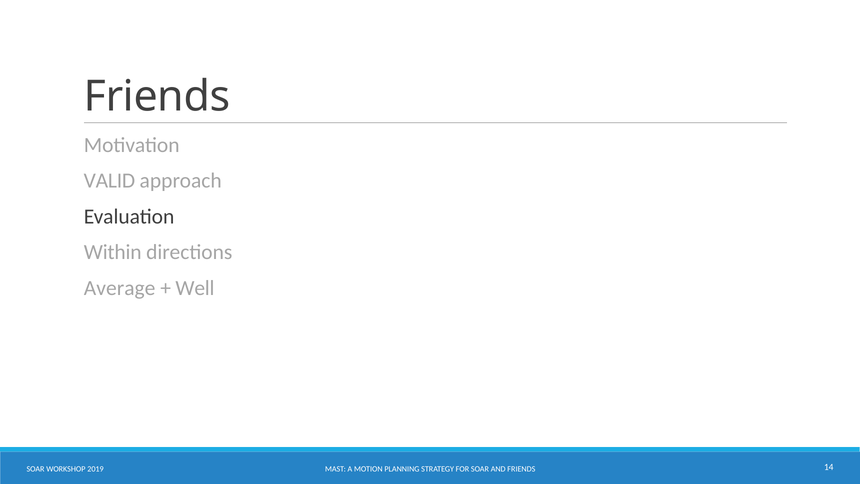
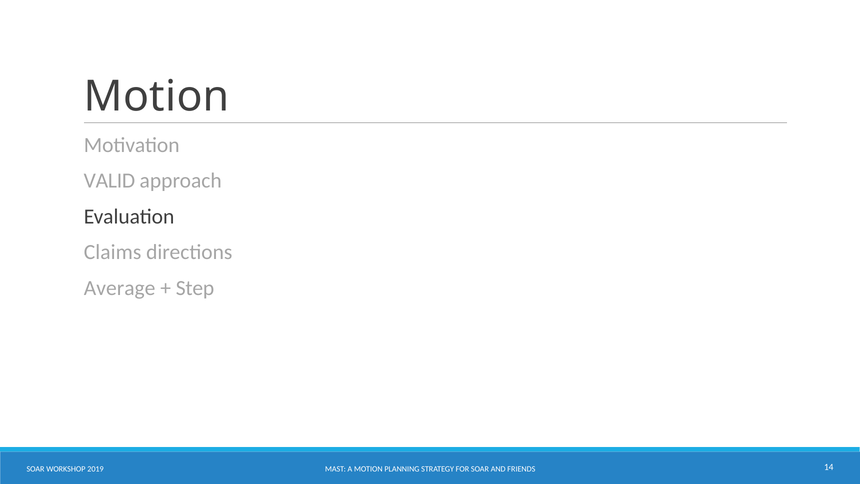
Friends: Friends -> Motion (157, 96)
Within: Within -> Claims (113, 252)
Well: Well -> Step (195, 288)
